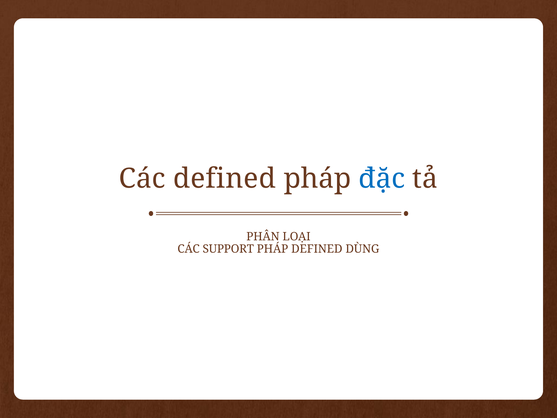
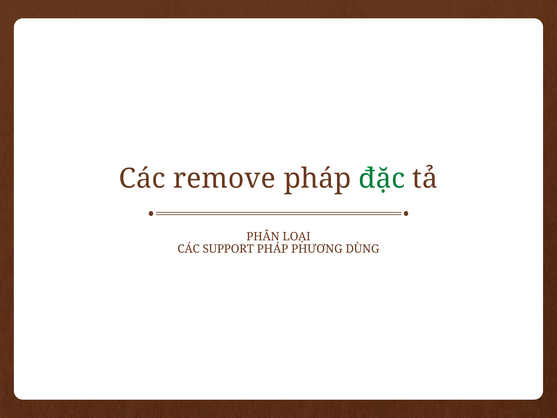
Các defined: defined -> remove (224, 178)
đặc colour: blue -> green (382, 178)
PHÁP DEFINED: DEFINED -> PHƯƠNG (317, 249)
